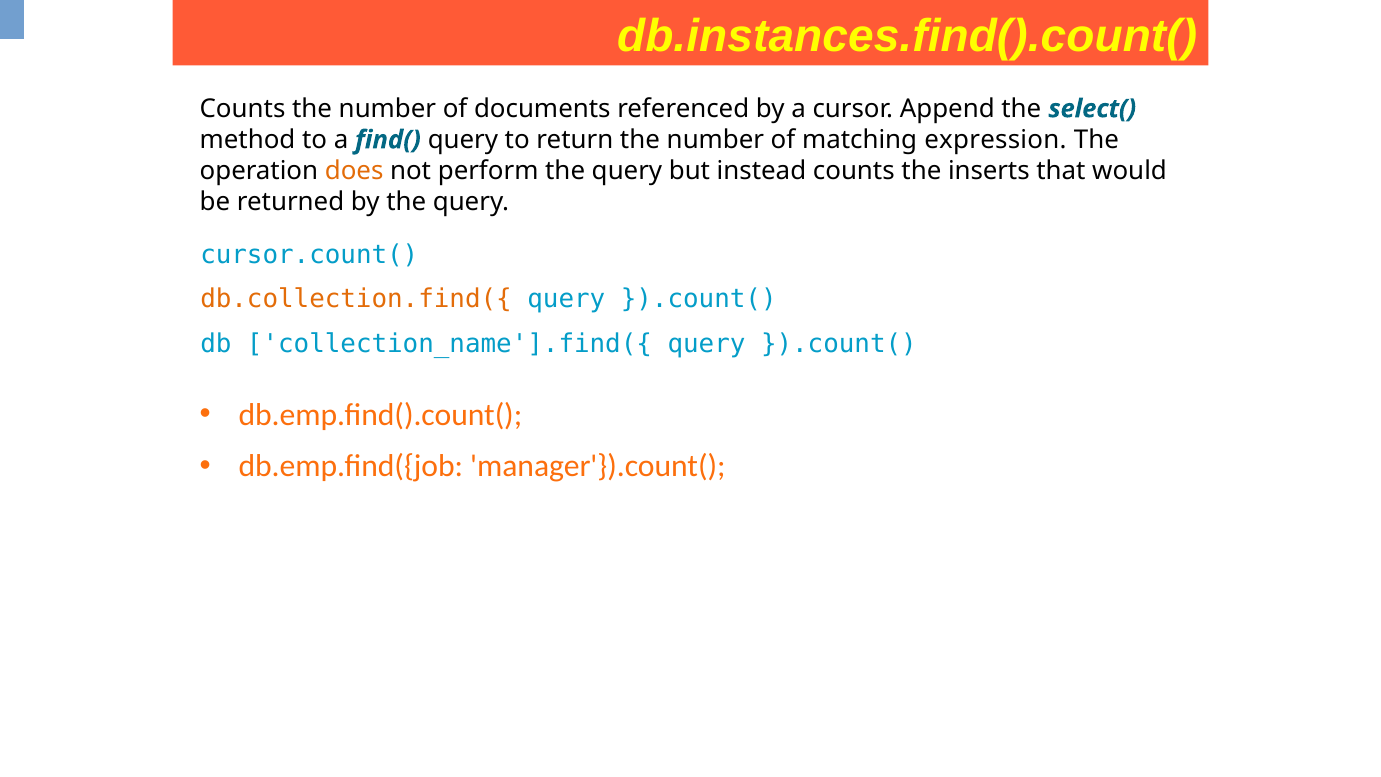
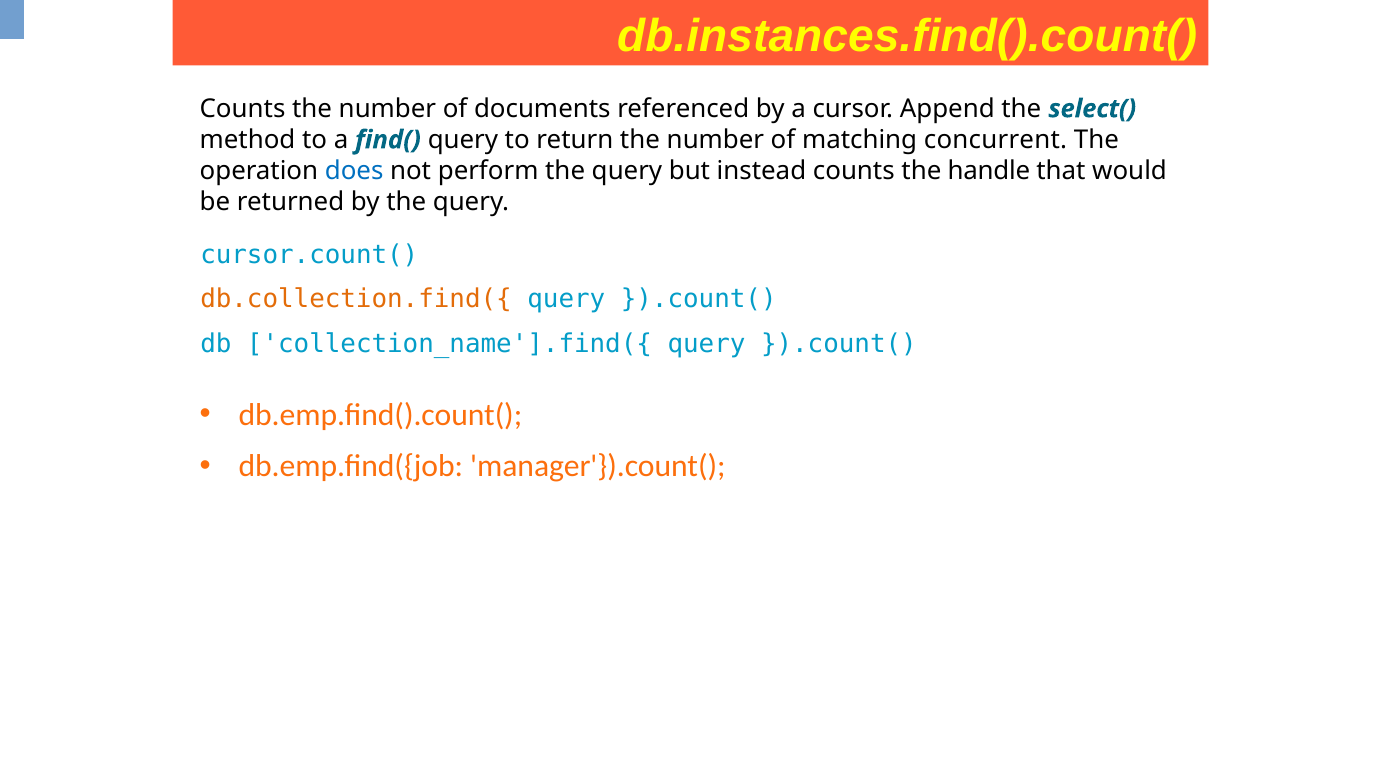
expression: expression -> concurrent (995, 140)
does colour: orange -> blue (354, 171)
inserts: inserts -> handle (989, 171)
